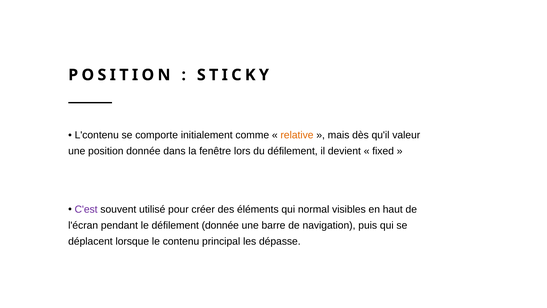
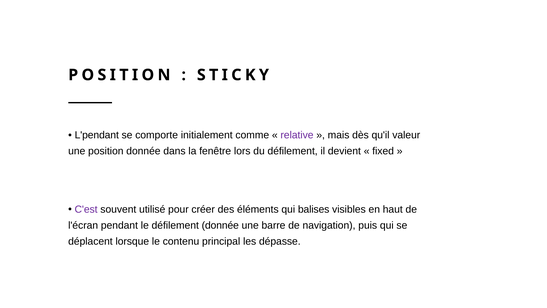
L'contenu: L'contenu -> L'pendant (97, 135)
relative colour: orange -> purple (297, 135)
normal: normal -> balises (314, 209)
